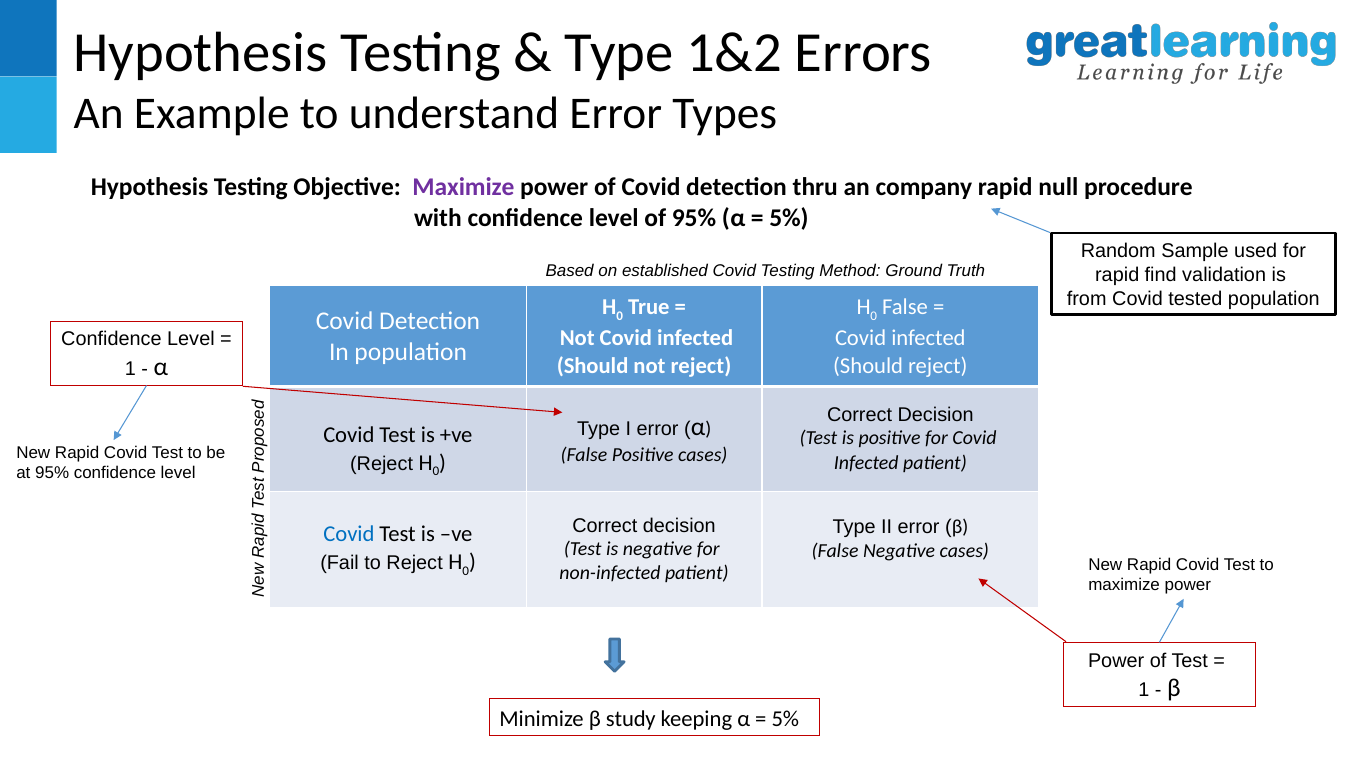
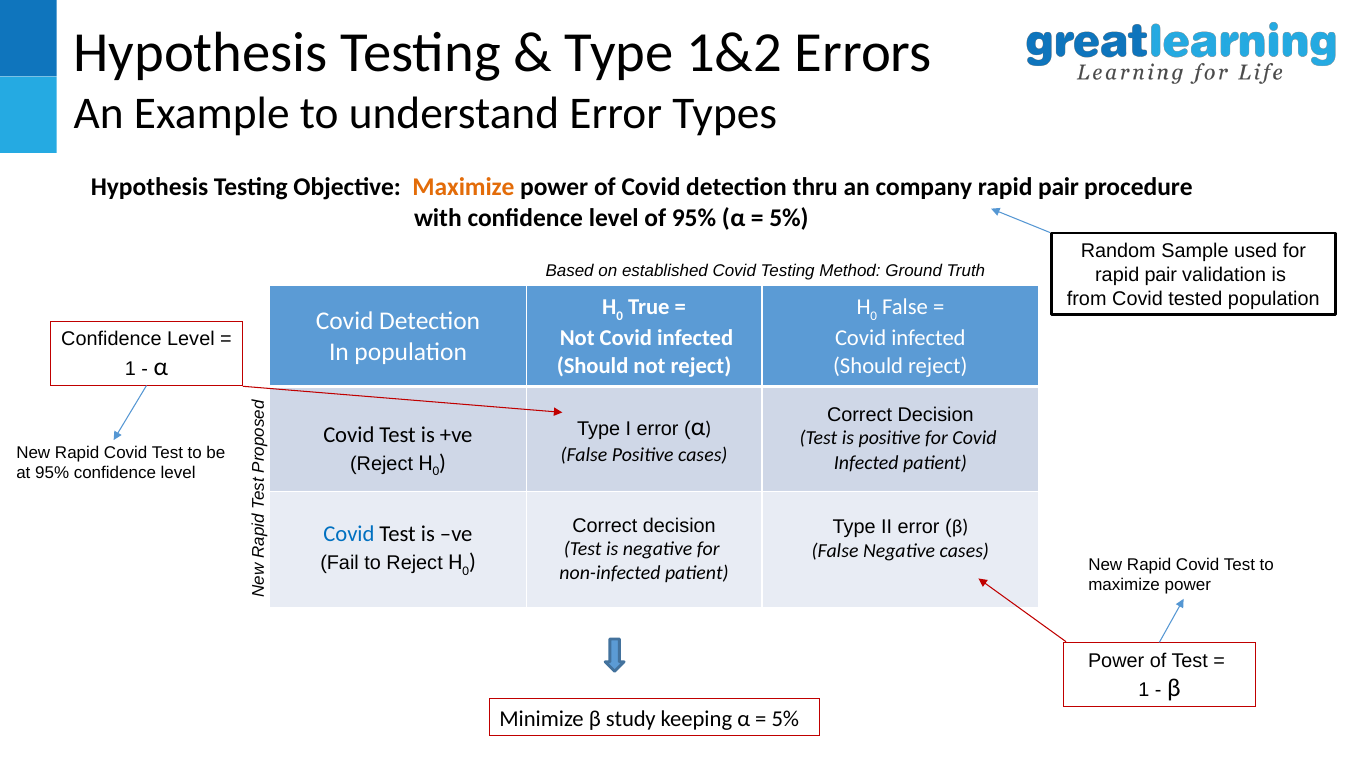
Maximize colour: purple -> orange (464, 188)
null: null -> pair (1059, 188)
find: find -> pair (1161, 275)
